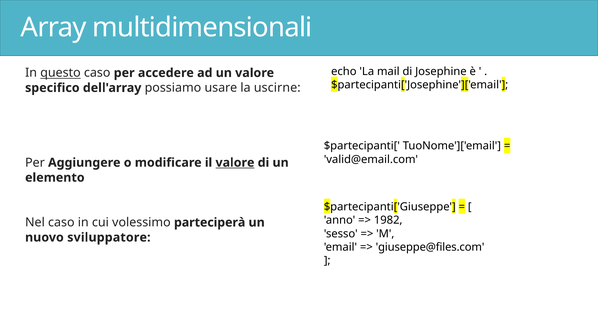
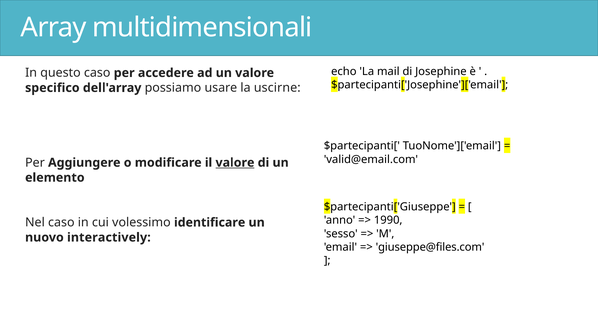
questo underline: present -> none (60, 73)
1982: 1982 -> 1990 (388, 220)
parteciperà: parteciperà -> identificare (210, 223)
sviluppatore: sviluppatore -> interactively (109, 238)
